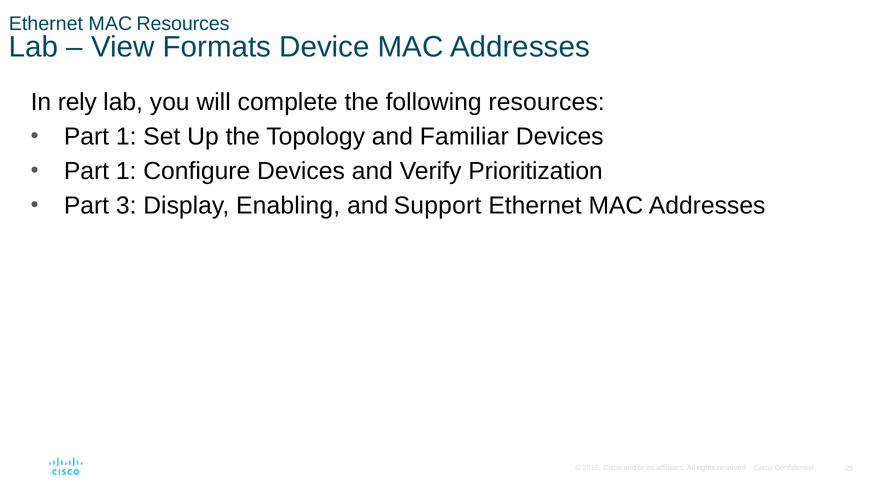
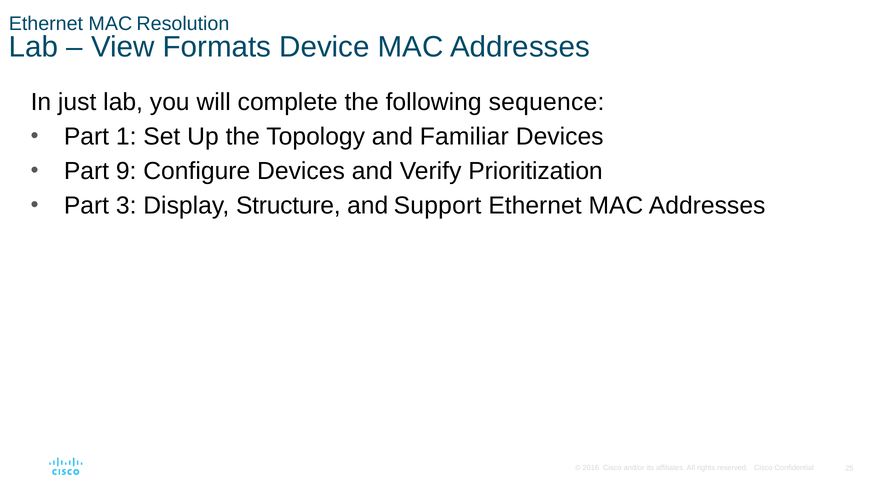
MAC Resources: Resources -> Resolution (183, 24)
rely: rely -> just (77, 102)
following resources: resources -> sequence (547, 102)
1: 1 -> 9 (126, 171)
Enabling: Enabling -> Structure (288, 206)
